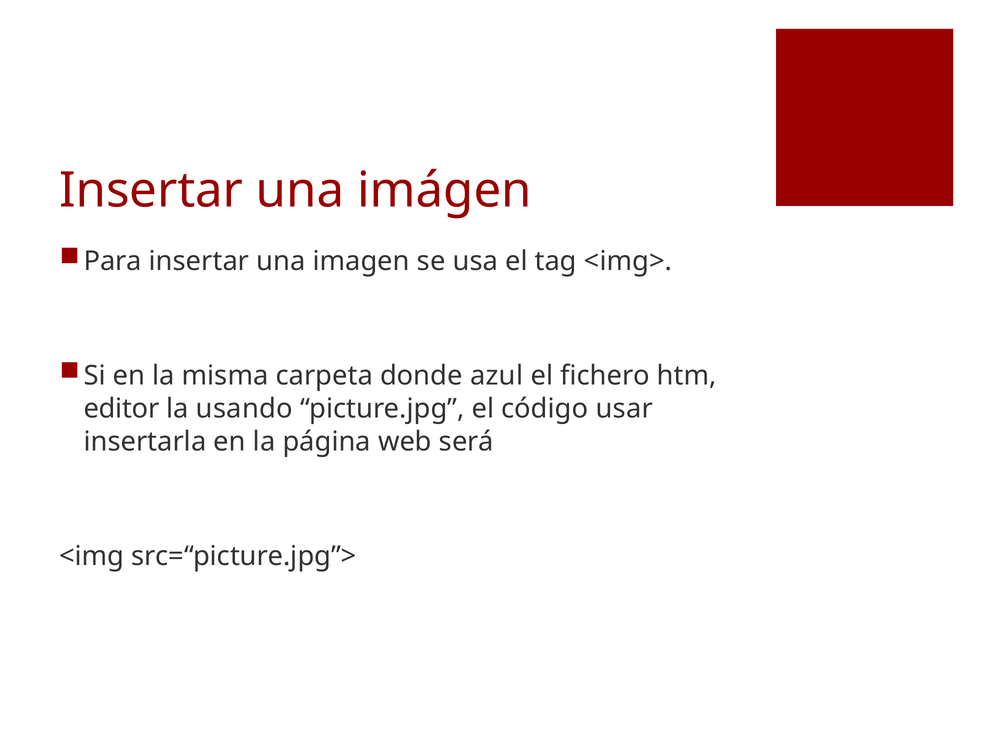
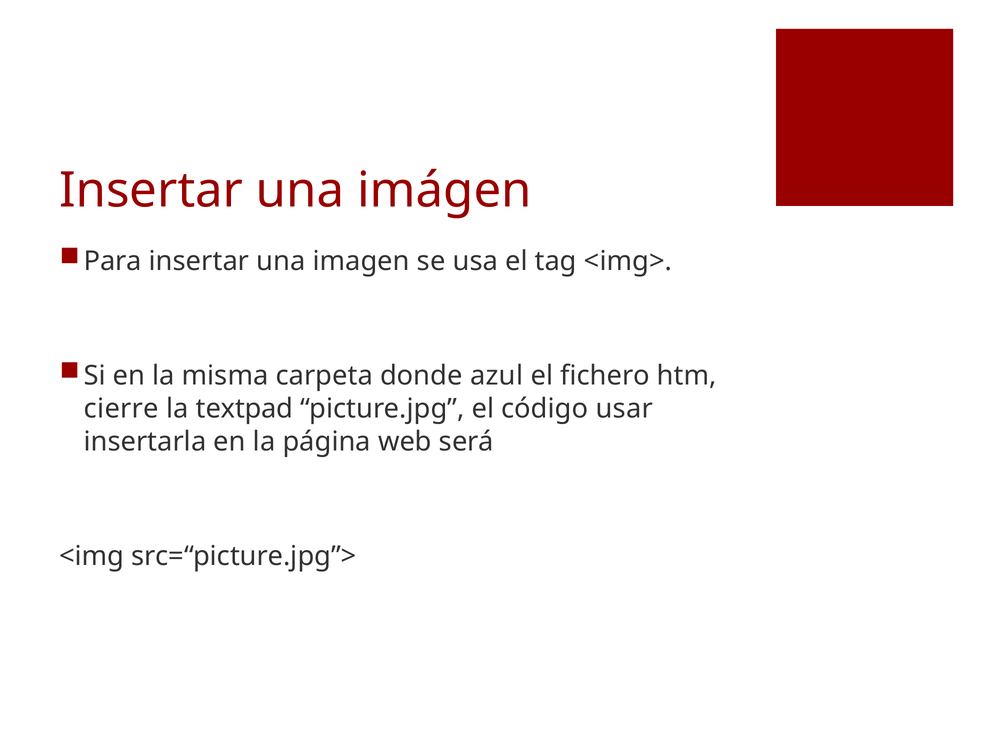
editor: editor -> cierre (121, 409)
usando: usando -> textpad (245, 409)
